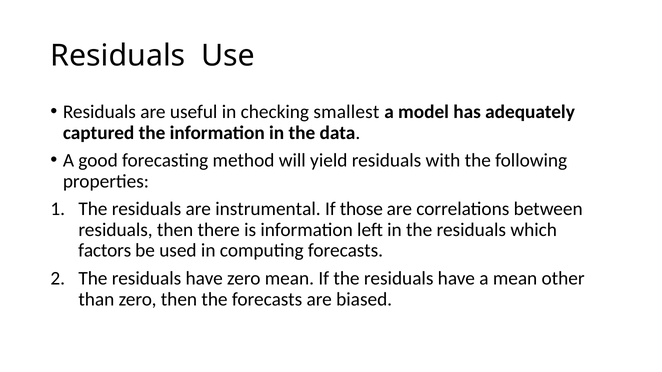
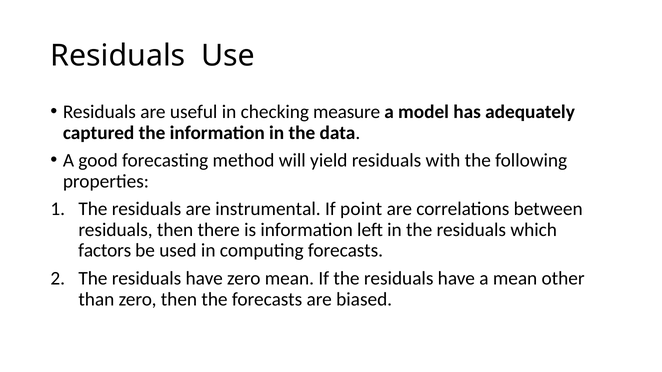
smallest: smallest -> measure (347, 112)
those: those -> point (361, 209)
